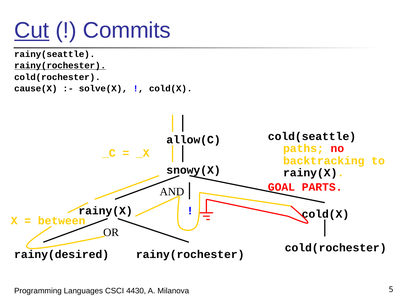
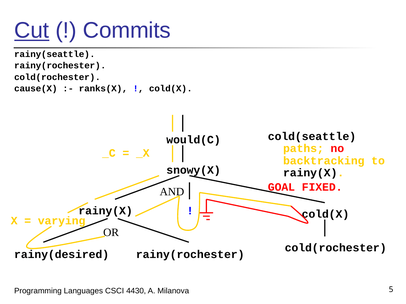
rainy(rochester underline: present -> none (60, 66)
solve(X: solve(X -> ranks(X (103, 89)
allow(C: allow(C -> would(C (194, 140)
PARTS: PARTS -> FIXED (322, 188)
between: between -> varying (62, 221)
